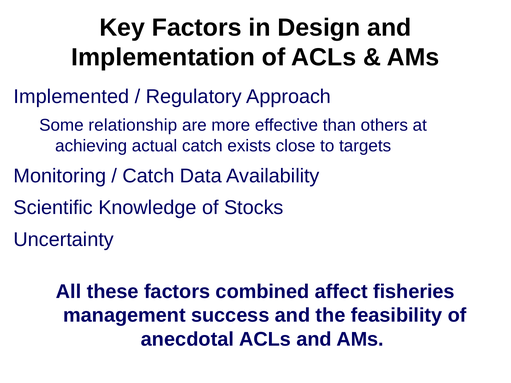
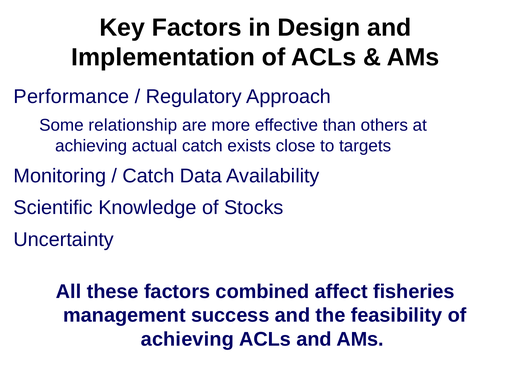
Implemented: Implemented -> Performance (71, 97)
anecdotal: anecdotal -> achieving (187, 339)
